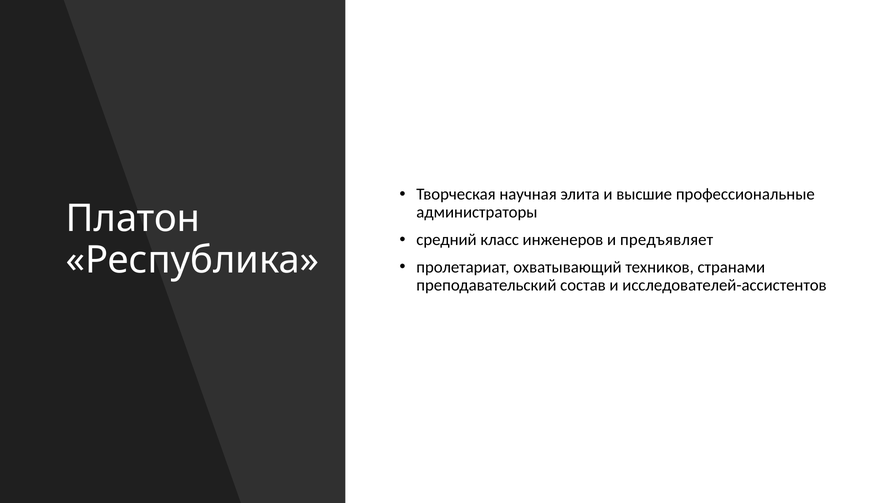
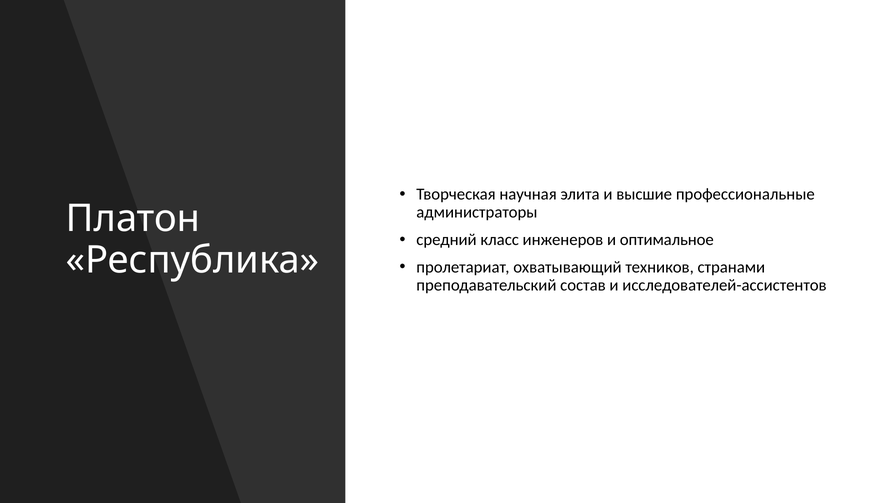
предъявляет: предъявляет -> оптимальное (667, 240)
